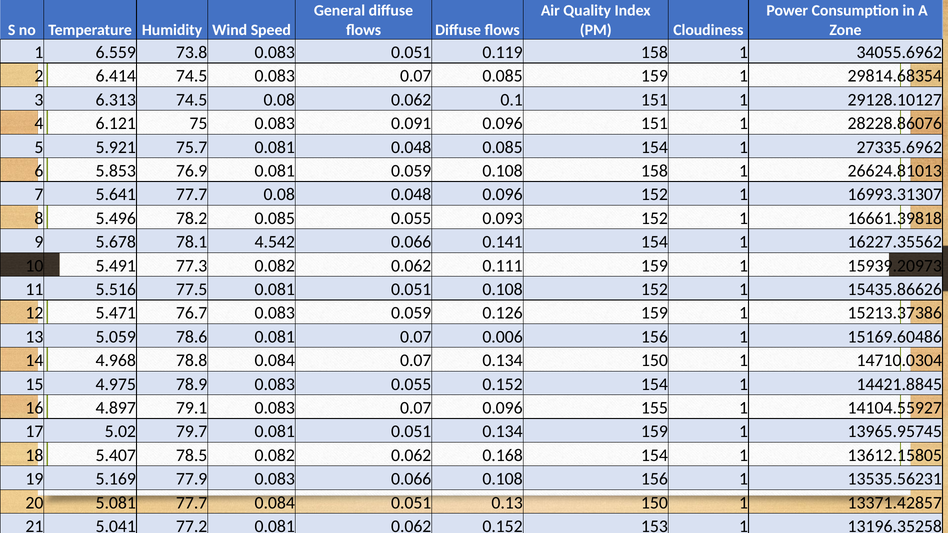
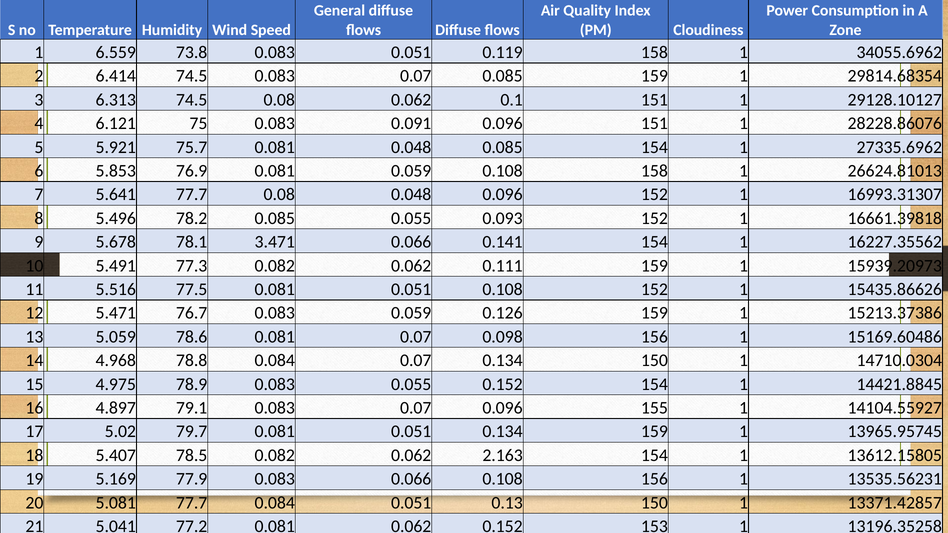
4.542: 4.542 -> 3.471 (275, 242)
0.006: 0.006 -> 0.098 (503, 337)
0.168: 0.168 -> 2.163 (503, 455)
